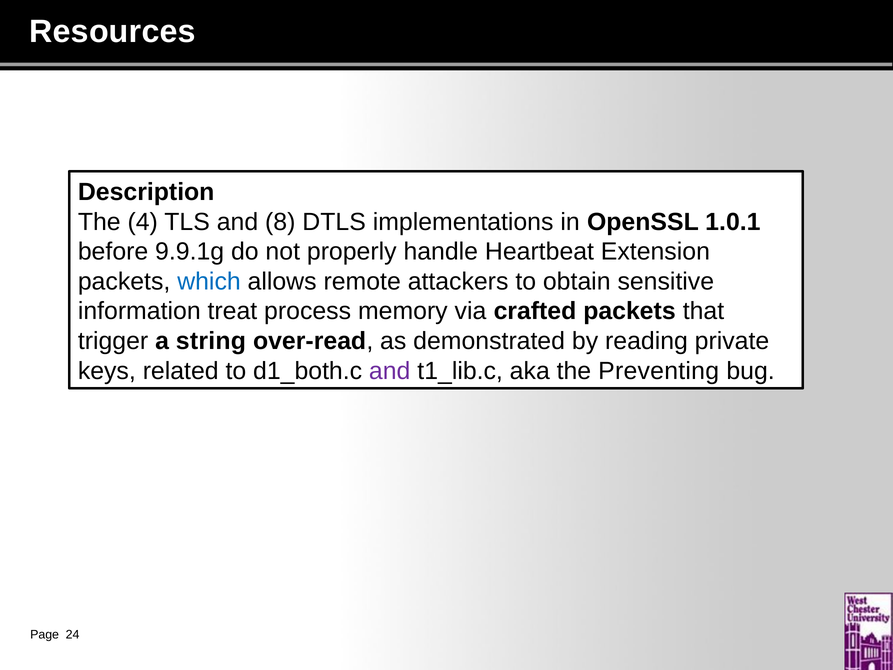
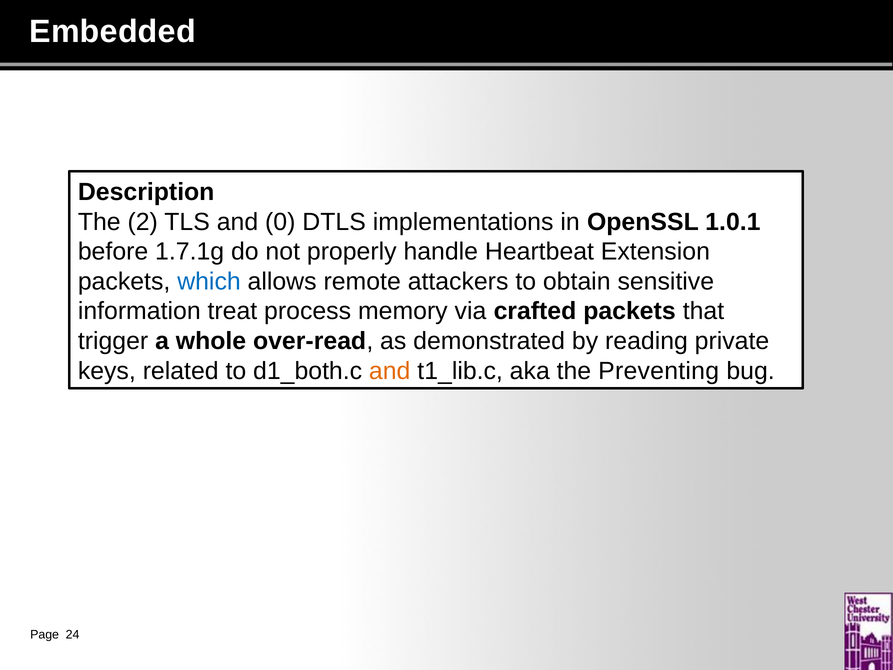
Resources: Resources -> Embedded (112, 32)
4: 4 -> 2 (143, 222)
8: 8 -> 0 (280, 222)
9.9.1g: 9.9.1g -> 1.7.1g (190, 252)
string: string -> whole (211, 341)
and colour: purple -> orange (390, 371)
